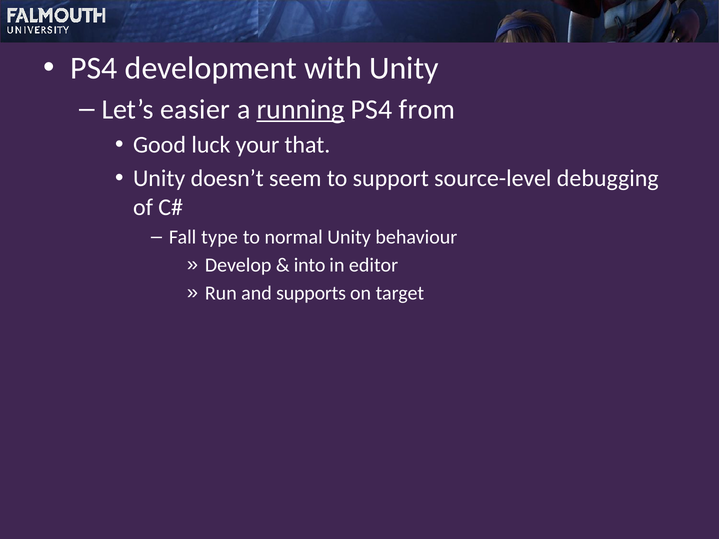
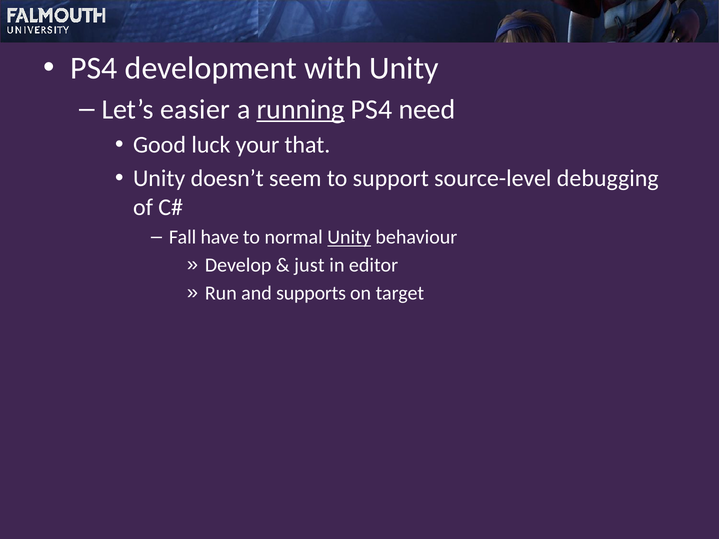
from: from -> need (427, 109)
type: type -> have (220, 237)
Unity underline: none -> present (349, 237)
into: into -> just (309, 265)
